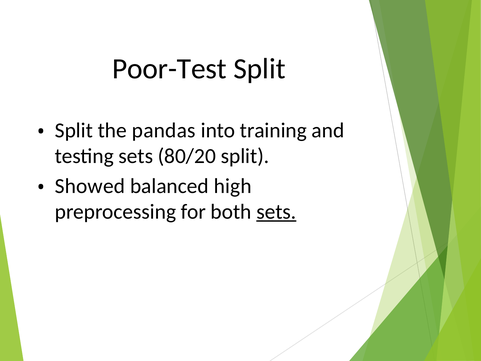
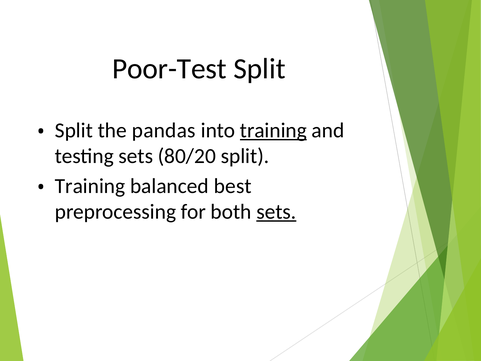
training underline: none -> present (273, 130)
Showed: Showed -> Training (90, 186)
high: high -> best (233, 186)
